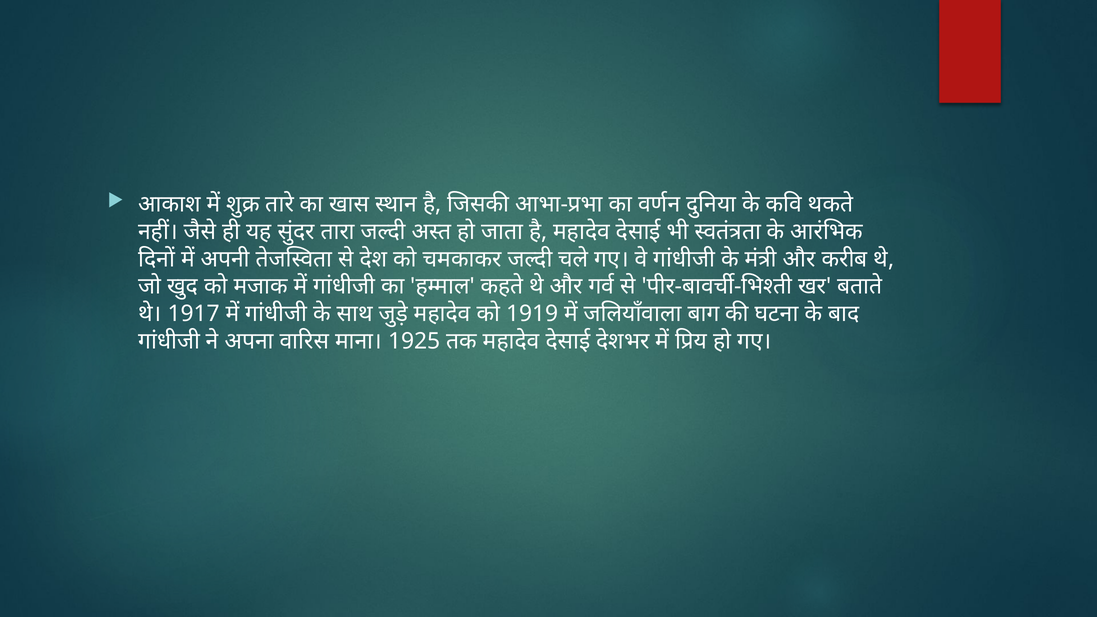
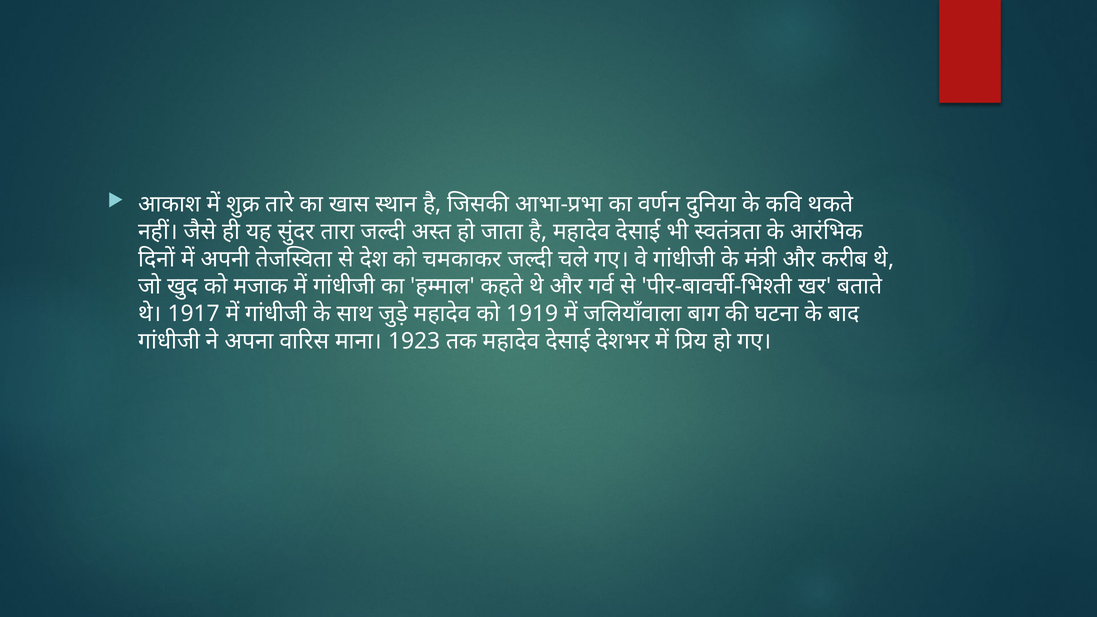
1925: 1925 -> 1923 (414, 341)
